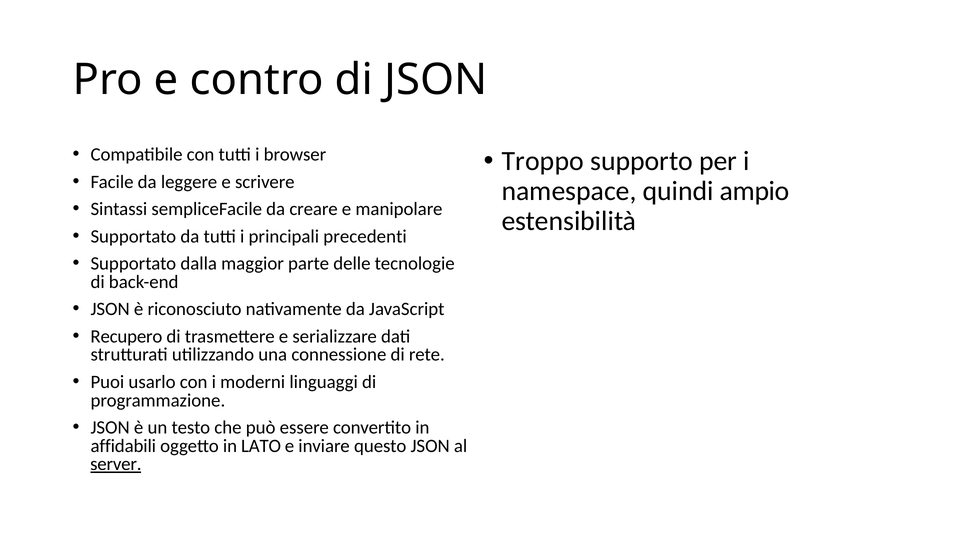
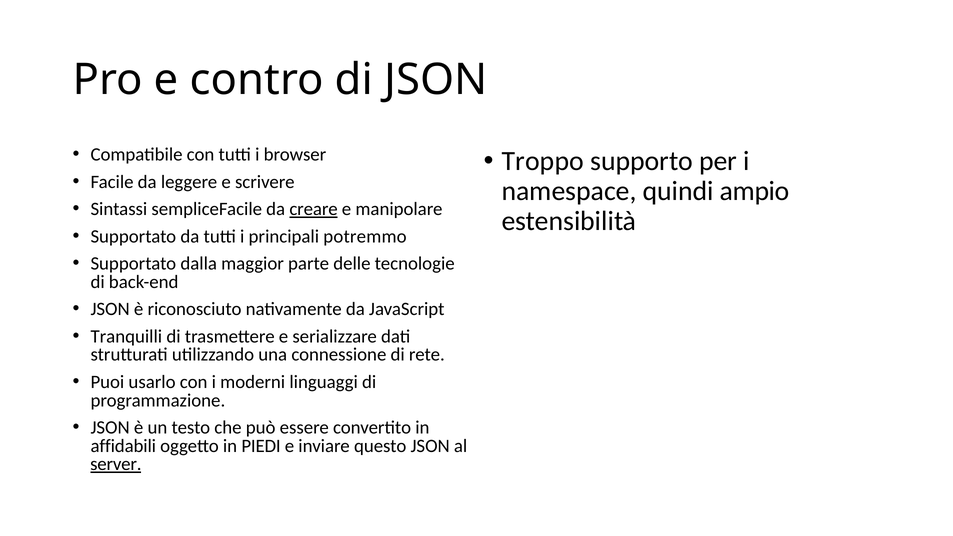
creare underline: none -> present (314, 209)
precedenti: precedenti -> potremmo (365, 236)
Recupero: Recupero -> Tranquilli (126, 336)
LATO: LATO -> PIEDI (261, 446)
